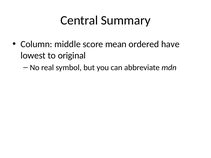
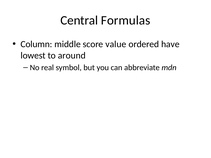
Summary: Summary -> Formulas (126, 20)
mean: mean -> value (116, 44)
original: original -> around (72, 56)
